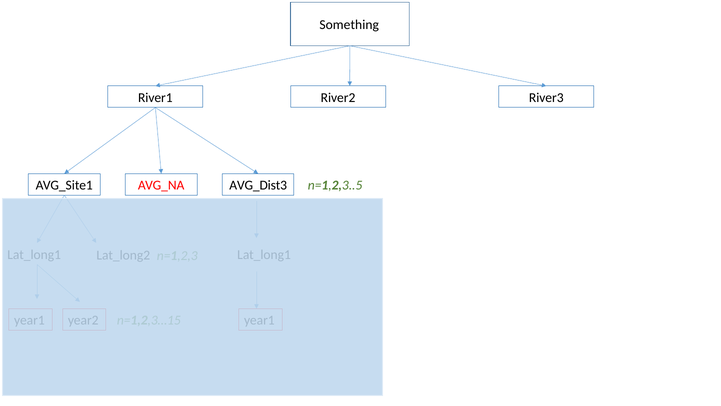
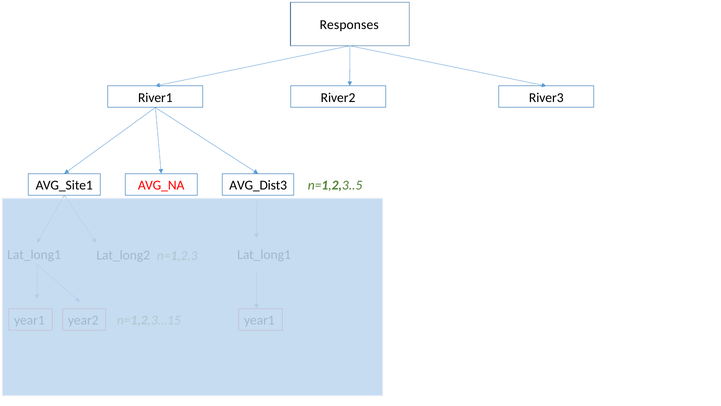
Something: Something -> Responses (349, 25)
